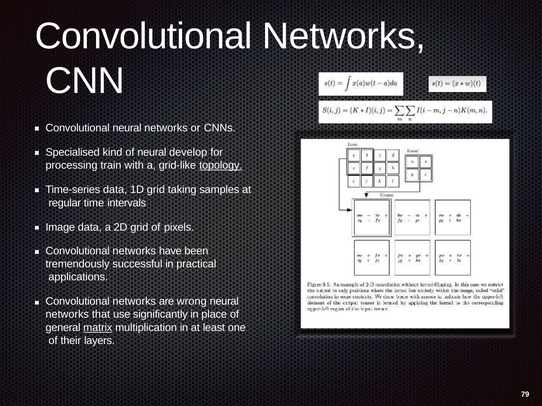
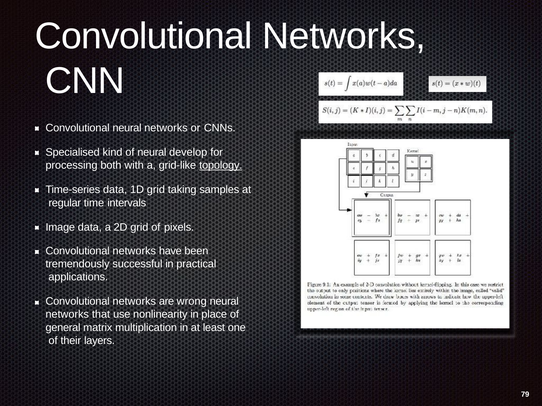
train: train -> both (111, 166)
significantly: significantly -> nonlinearity (160, 315)
matrix underline: present -> none (98, 328)
